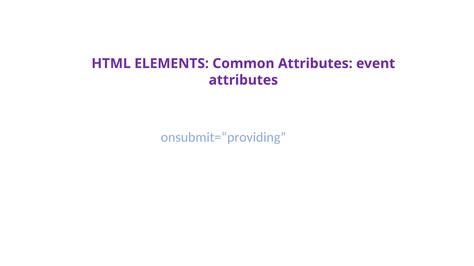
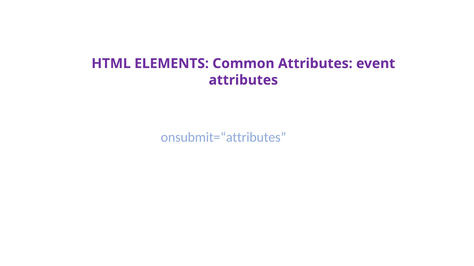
onsubmit=“providing: onsubmit=“providing -> onsubmit=“attributes (224, 137)
